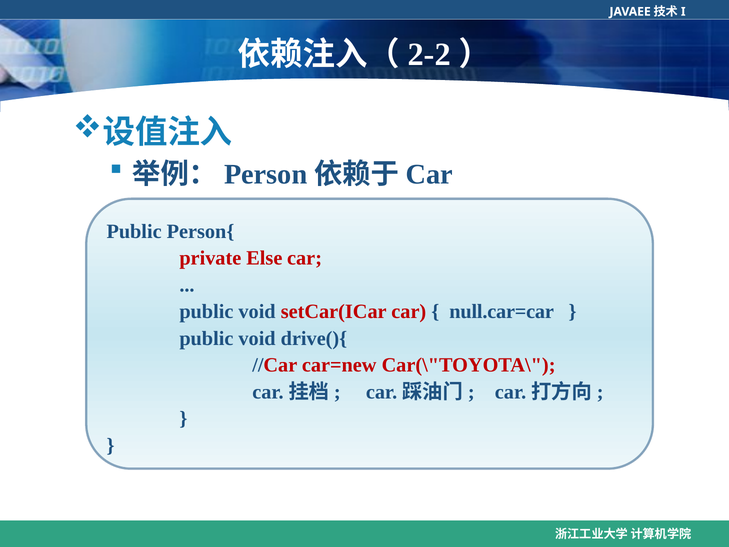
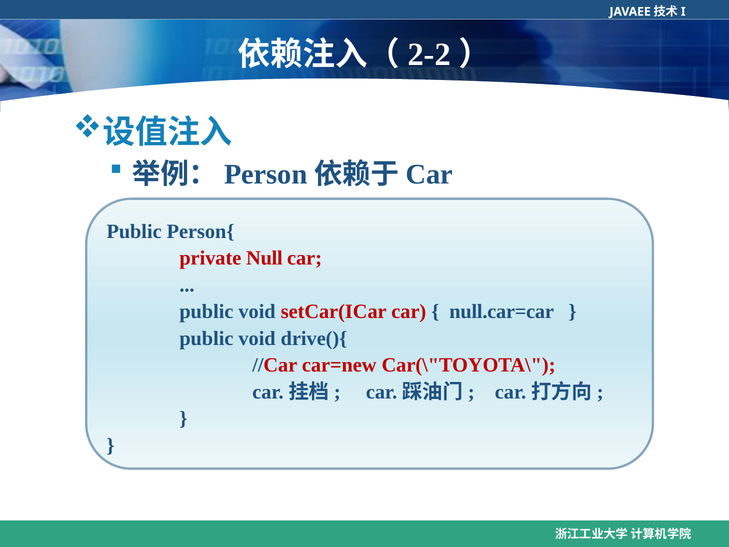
Else: Else -> Null (264, 258)
